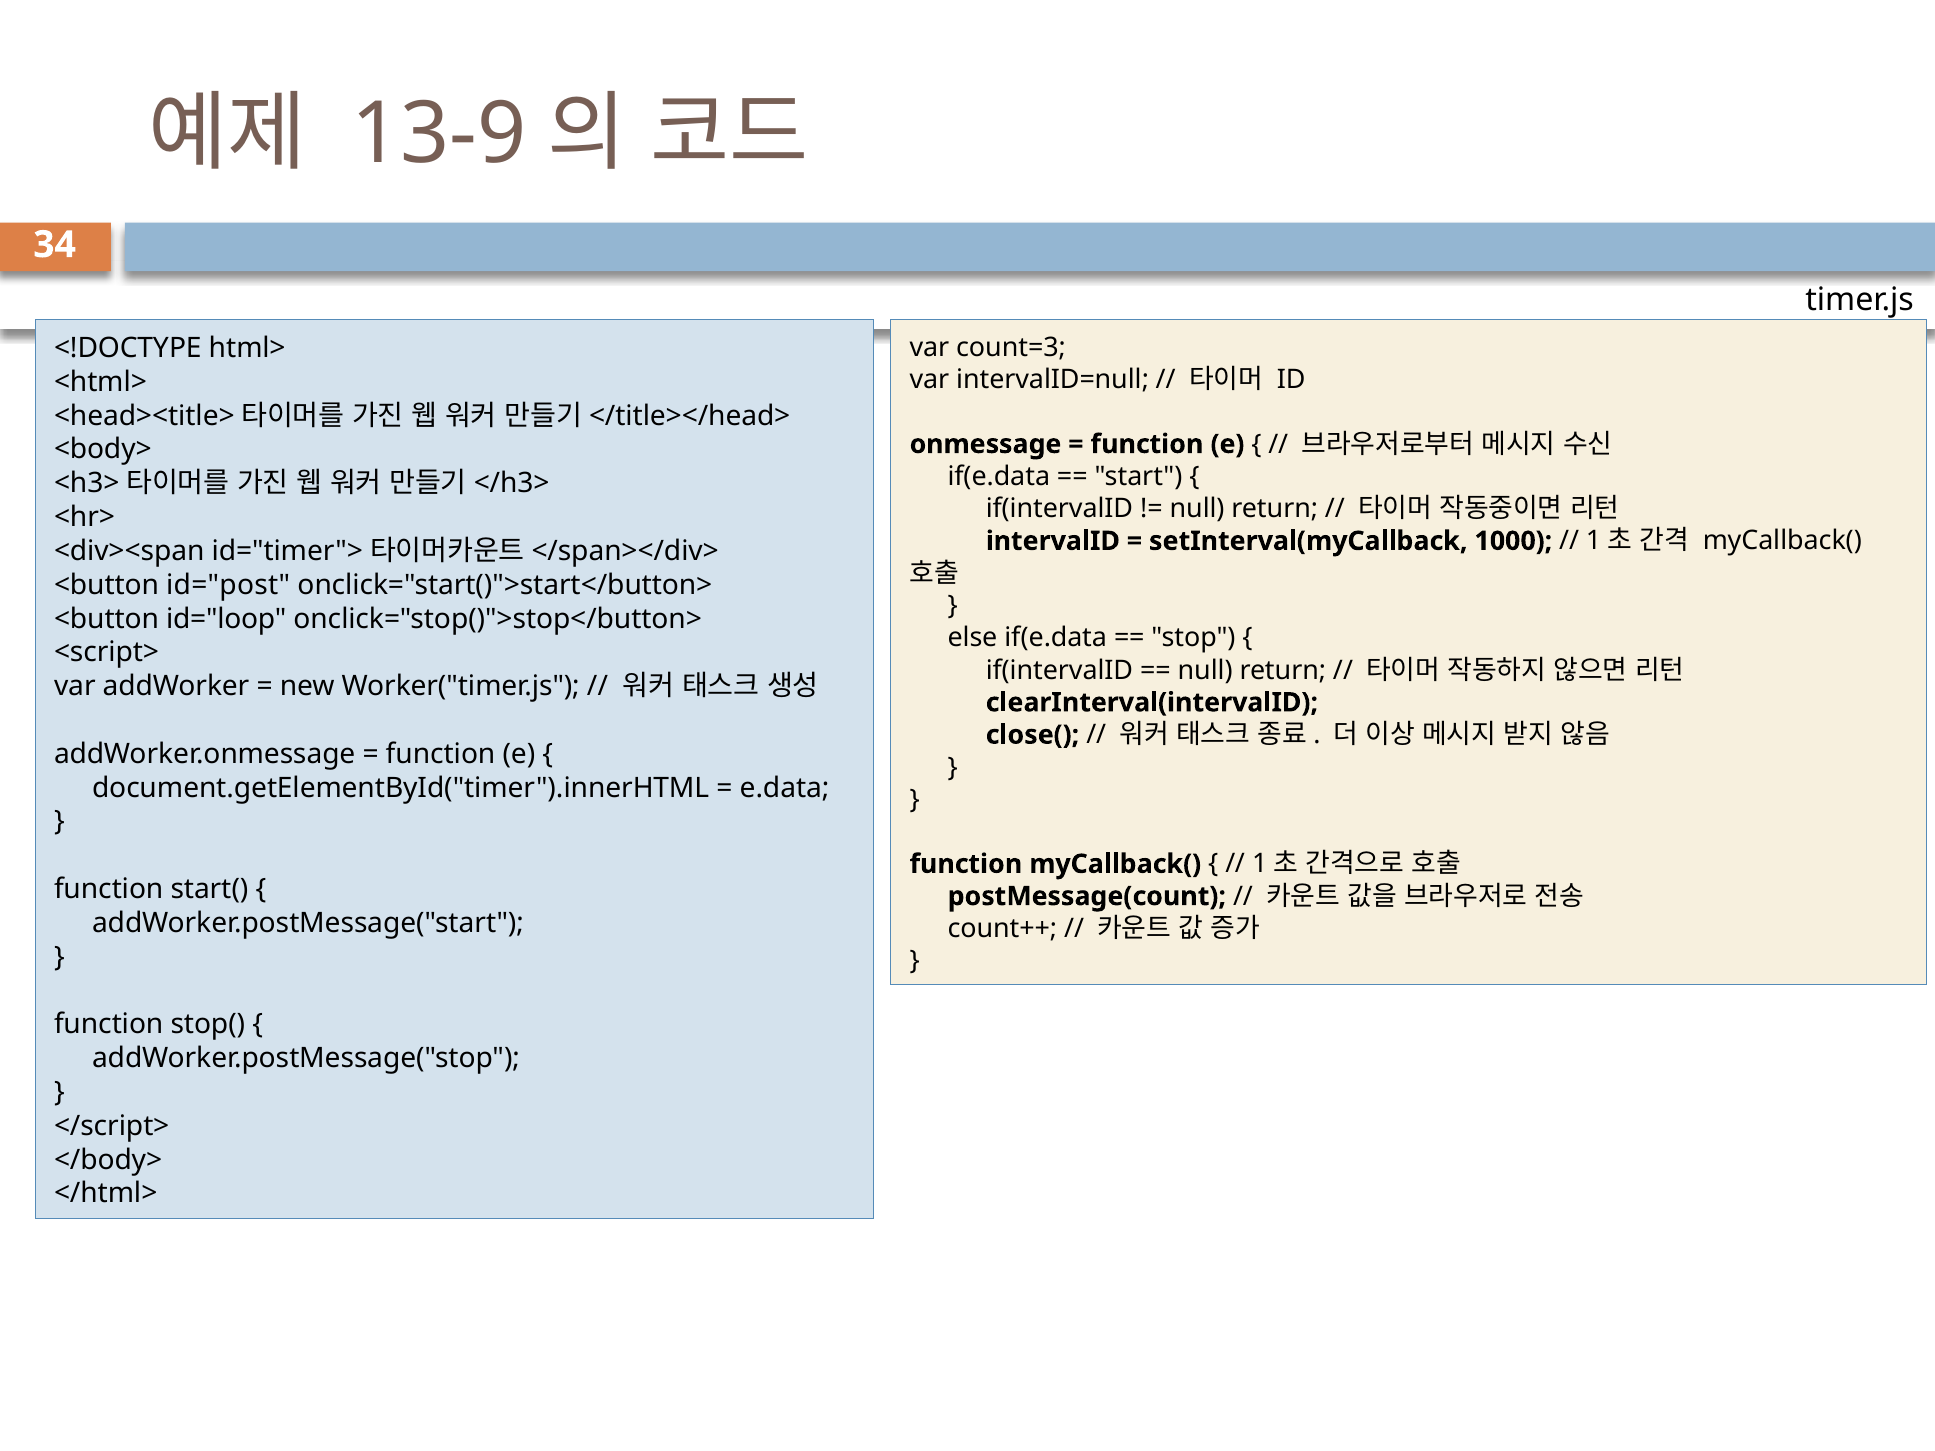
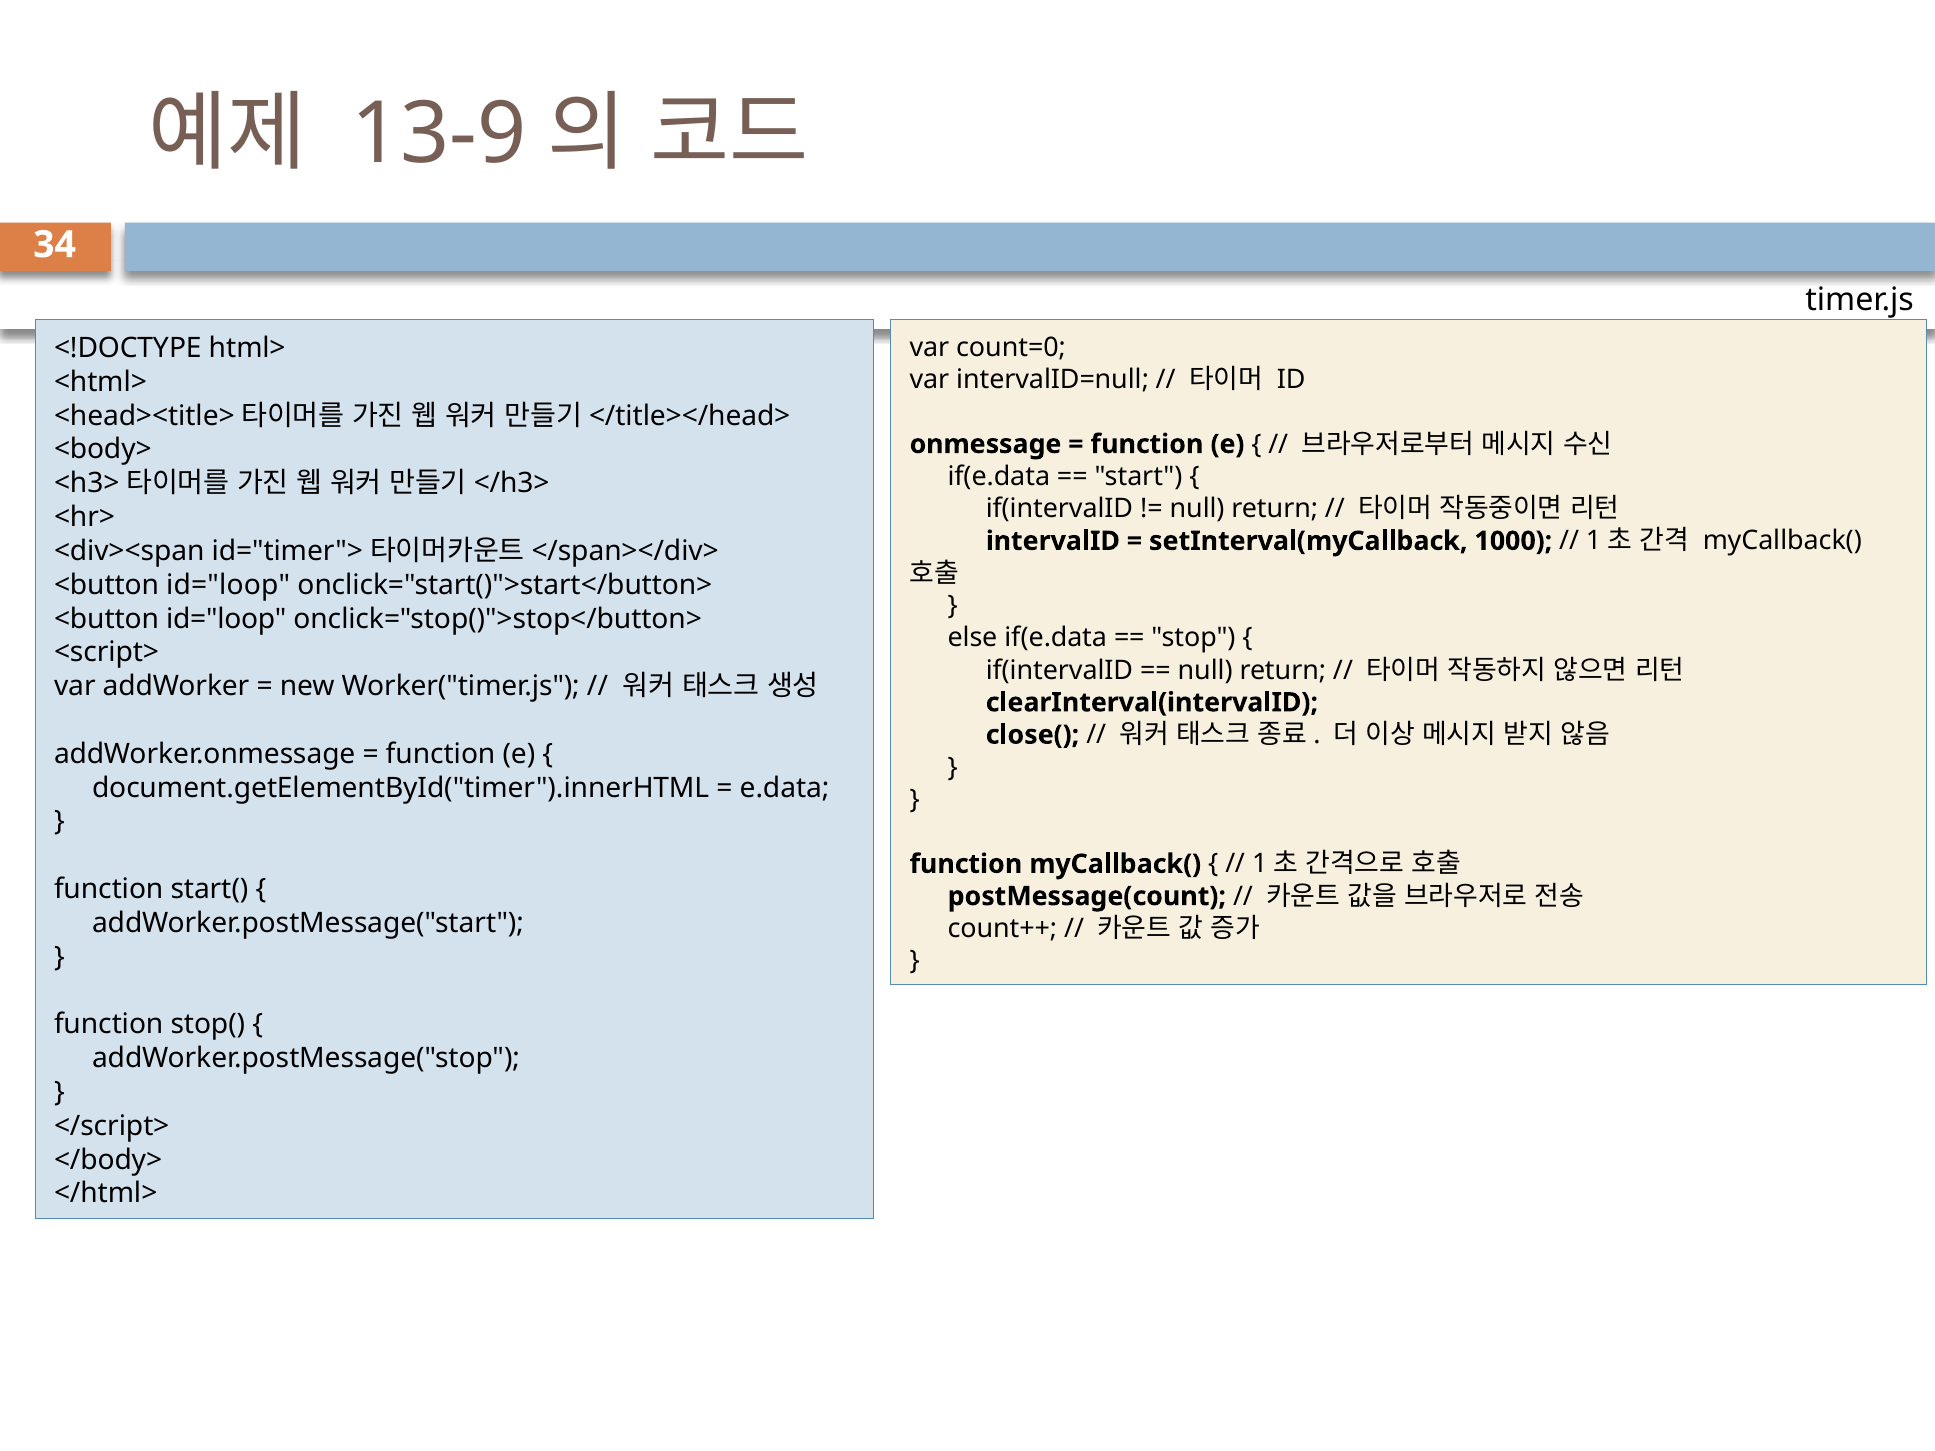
count=3: count=3 -> count=0 (1011, 347)
id="post: id="post -> id="loop (228, 585)
